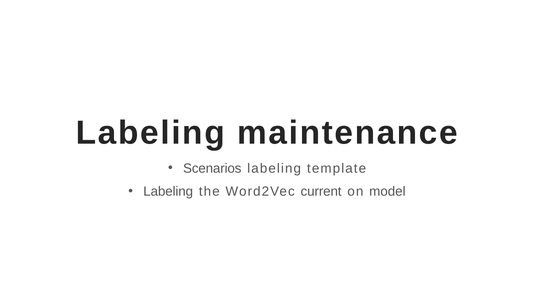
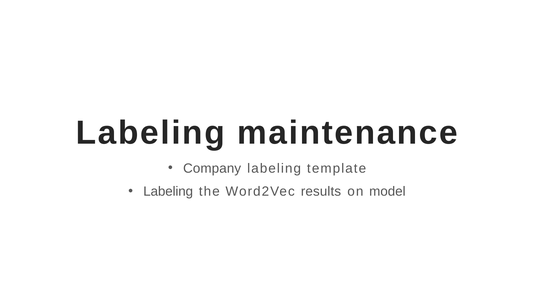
Scenarios: Scenarios -> Company (212, 169)
current: current -> results (321, 192)
